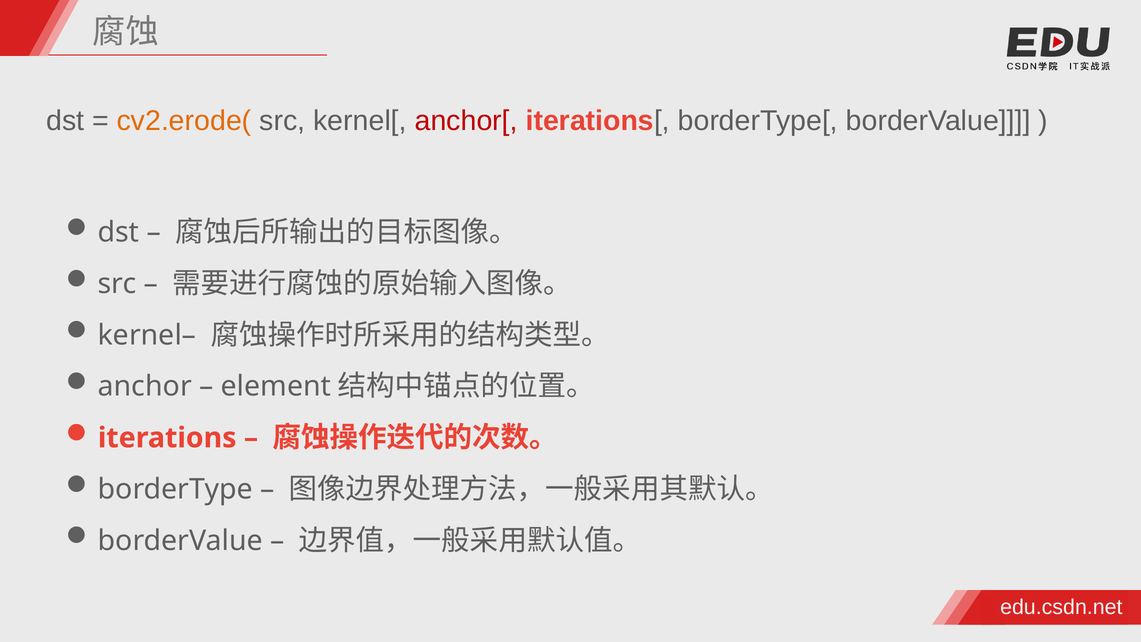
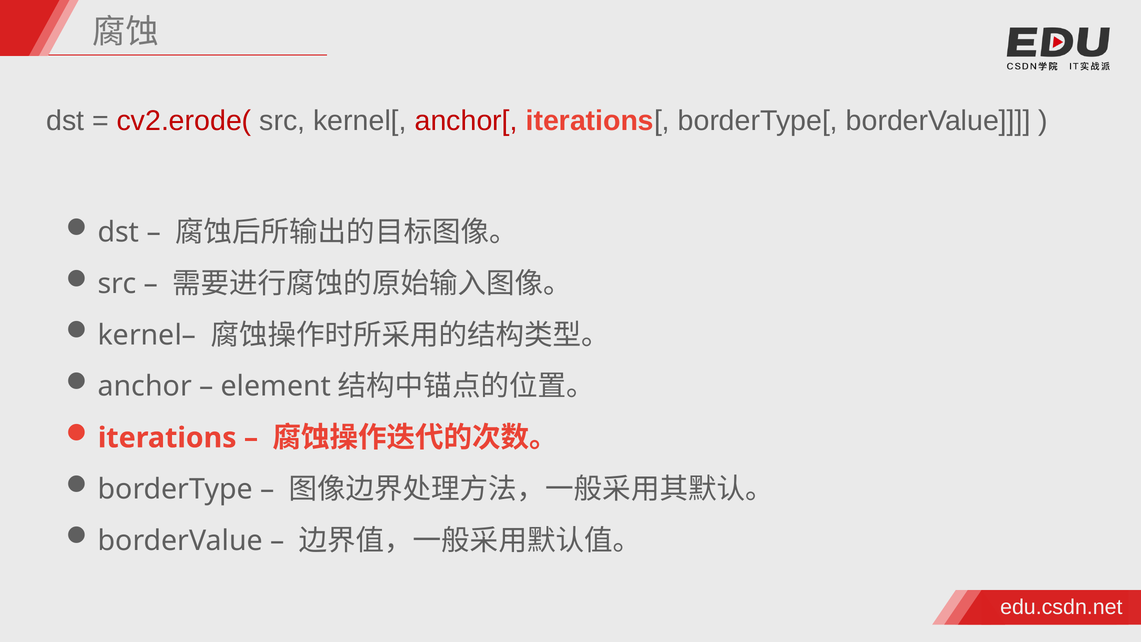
cv2.erode( colour: orange -> red (184, 121)
